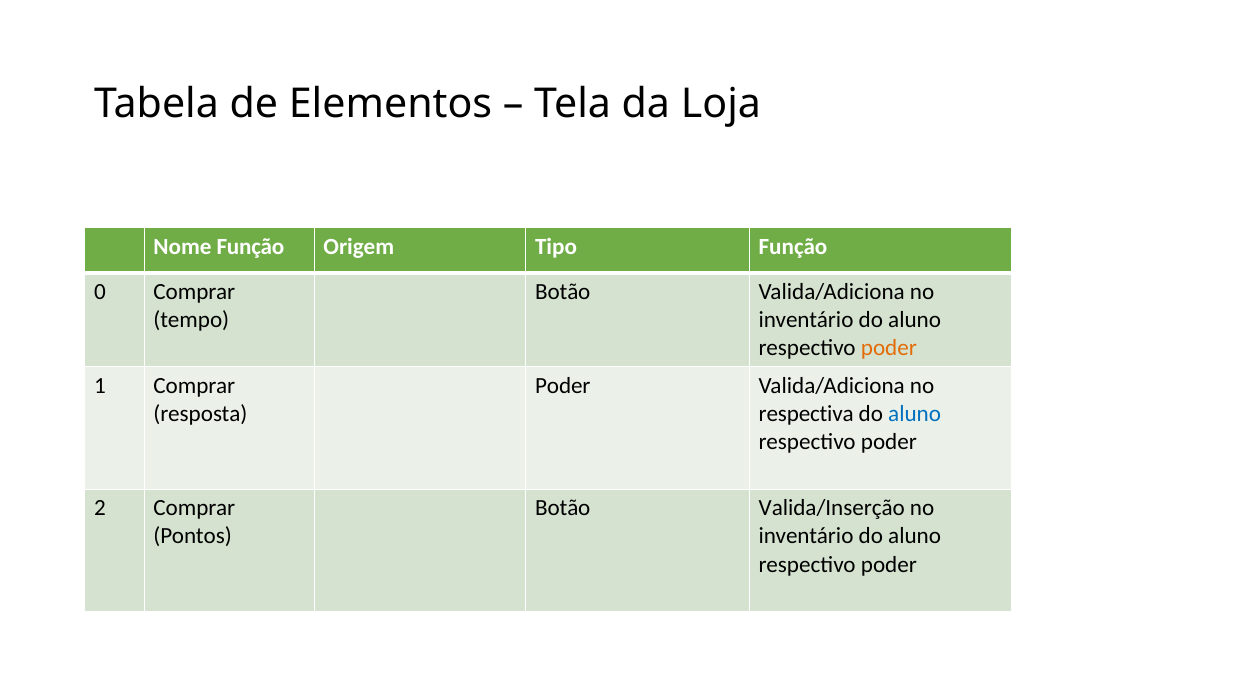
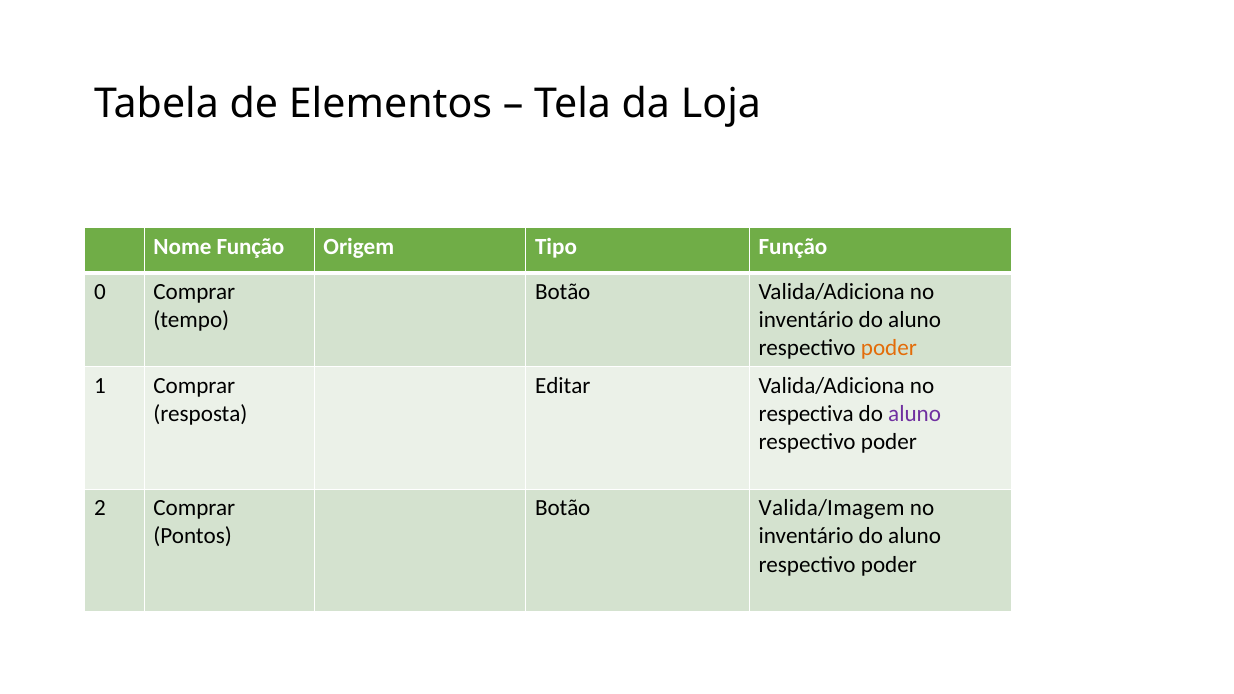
Poder: Poder -> Editar (563, 386)
aluno colour: blue -> purple (915, 414)
Valida/Inserção: Valida/Inserção -> Valida/Imagem (832, 508)
